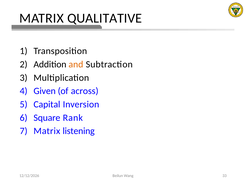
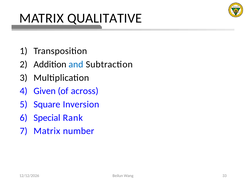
and colour: orange -> blue (76, 65)
Capital: Capital -> Square (47, 105)
Square: Square -> Special (47, 118)
listening: listening -> number (79, 131)
